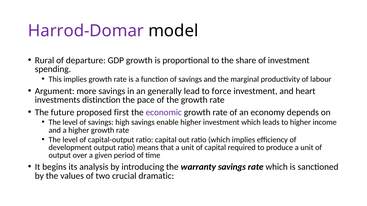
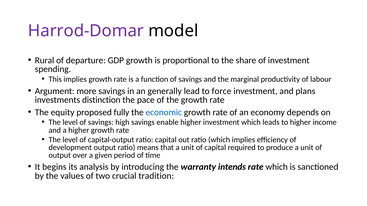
heart: heart -> plans (305, 91)
future: future -> equity (63, 112)
first: first -> fully (122, 112)
economic colour: purple -> blue (164, 112)
warranty savings: savings -> intends (232, 167)
dramatic: dramatic -> tradition (156, 176)
